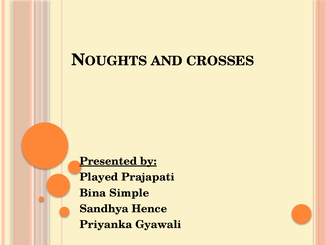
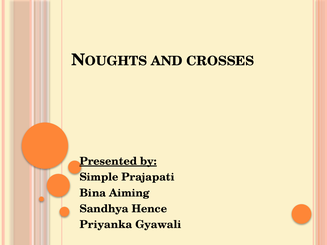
Played: Played -> Simple (99, 177)
Simple: Simple -> Aiming (129, 193)
